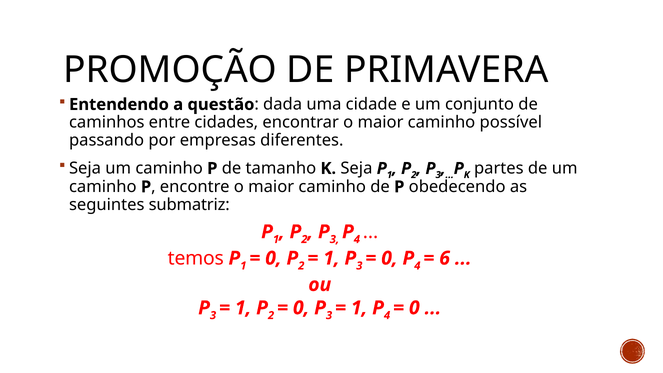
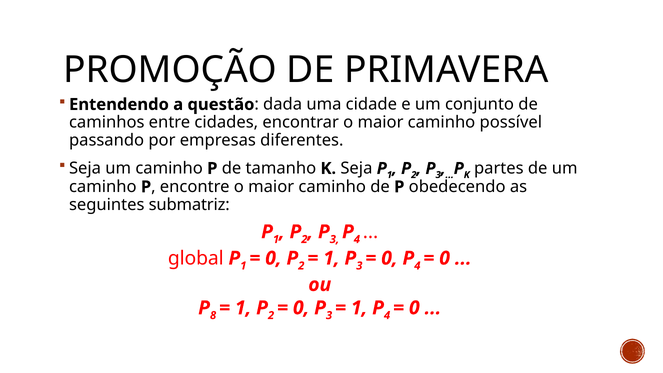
temos: temos -> global (196, 258)
6: 6 -> 0 (445, 258)
3: 3 -> 8 (213, 315)
